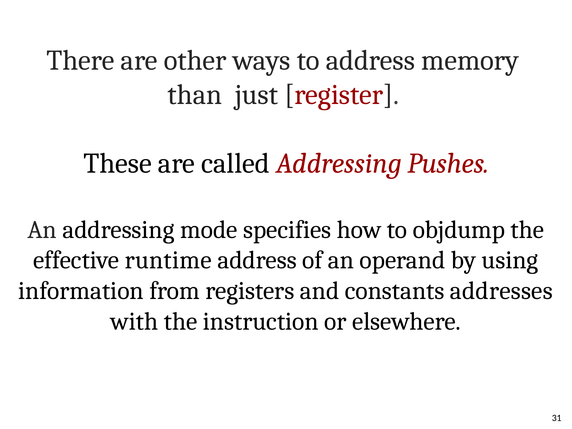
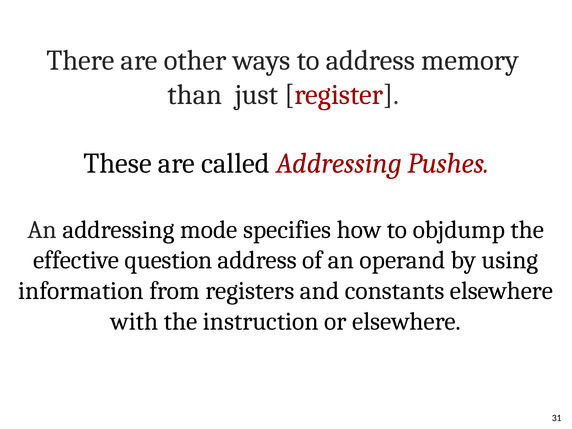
runtime: runtime -> question (168, 260)
constants addresses: addresses -> elsewhere (502, 291)
